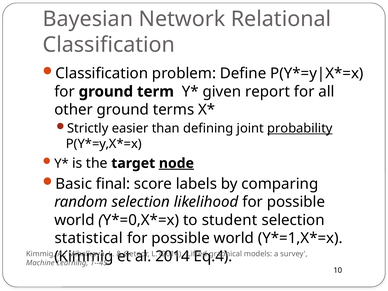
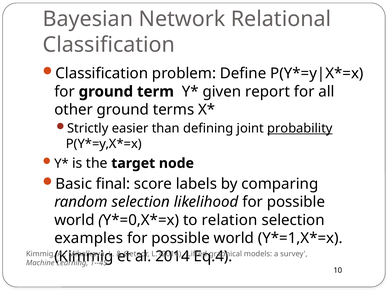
node underline: present -> none (176, 163)
student: student -> relation (229, 220)
statistical: statistical -> examples (89, 238)
